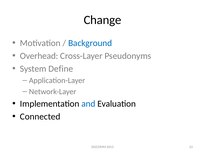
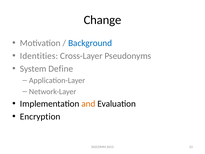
Overhead: Overhead -> Identities (39, 56)
and colour: blue -> orange (88, 104)
Connected: Connected -> Encryption (40, 116)
